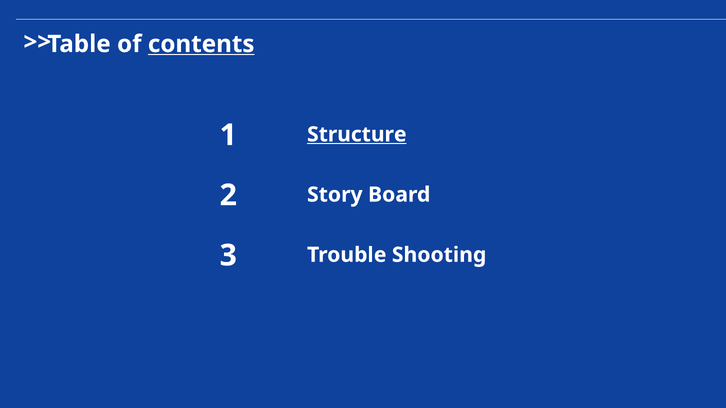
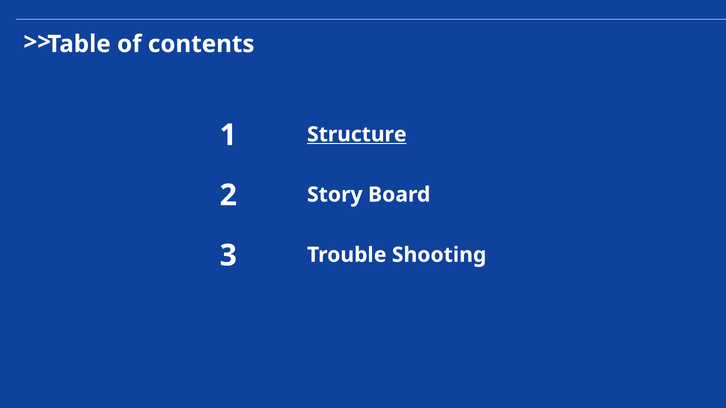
contents underline: present -> none (201, 44)
